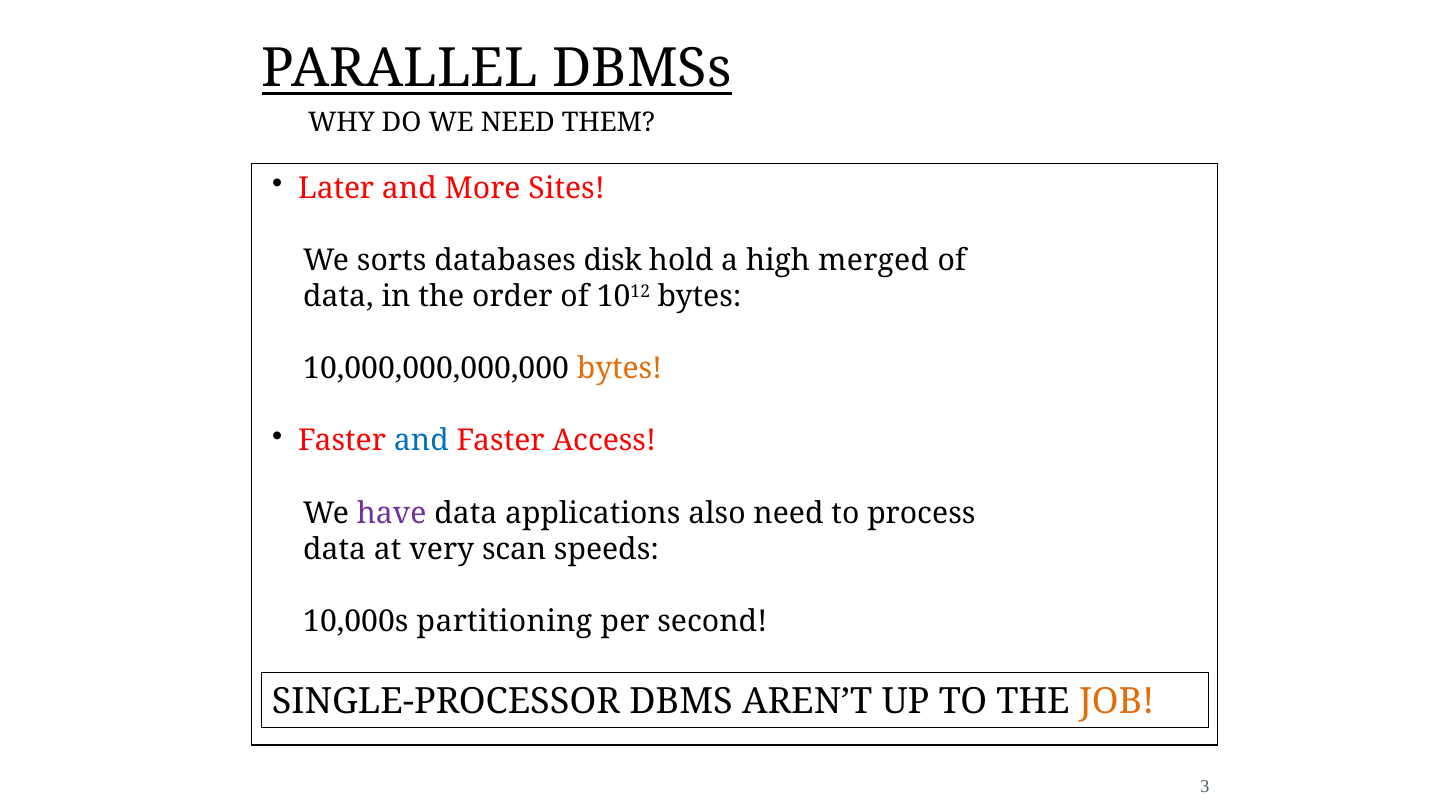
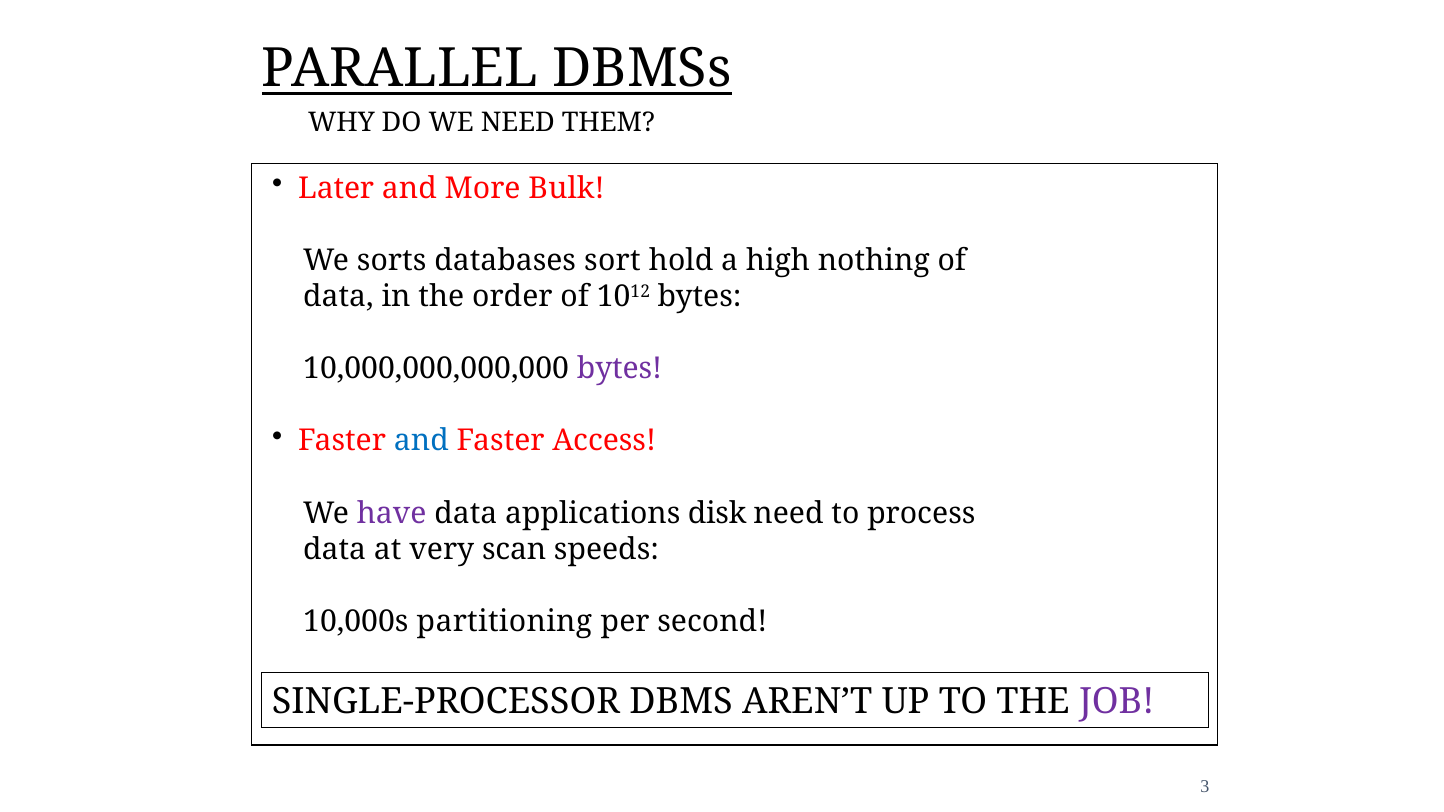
Sites: Sites -> Bulk (567, 188)
disk: disk -> sort (612, 261)
merged: merged -> nothing (874, 261)
bytes colour: orange -> purple (620, 369)
also: also -> disk (717, 513)
JOB colour: orange -> purple (1117, 702)
